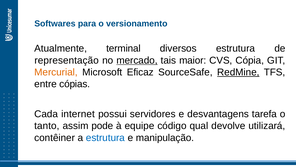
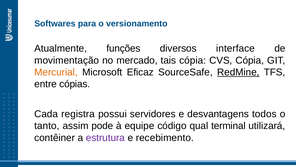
terminal: terminal -> funções (123, 48)
diversos estrutura: estrutura -> interface (235, 48)
representação: representação -> movimentação (67, 60)
mercado underline: present -> none (137, 60)
tais maior: maior -> cópia (193, 60)
internet: internet -> registra (78, 114)
tarefa: tarefa -> todos (264, 114)
devolve: devolve -> terminal (228, 126)
estrutura colour: blue -> purple (105, 137)
manipulação: manipulação -> recebimento (165, 137)
